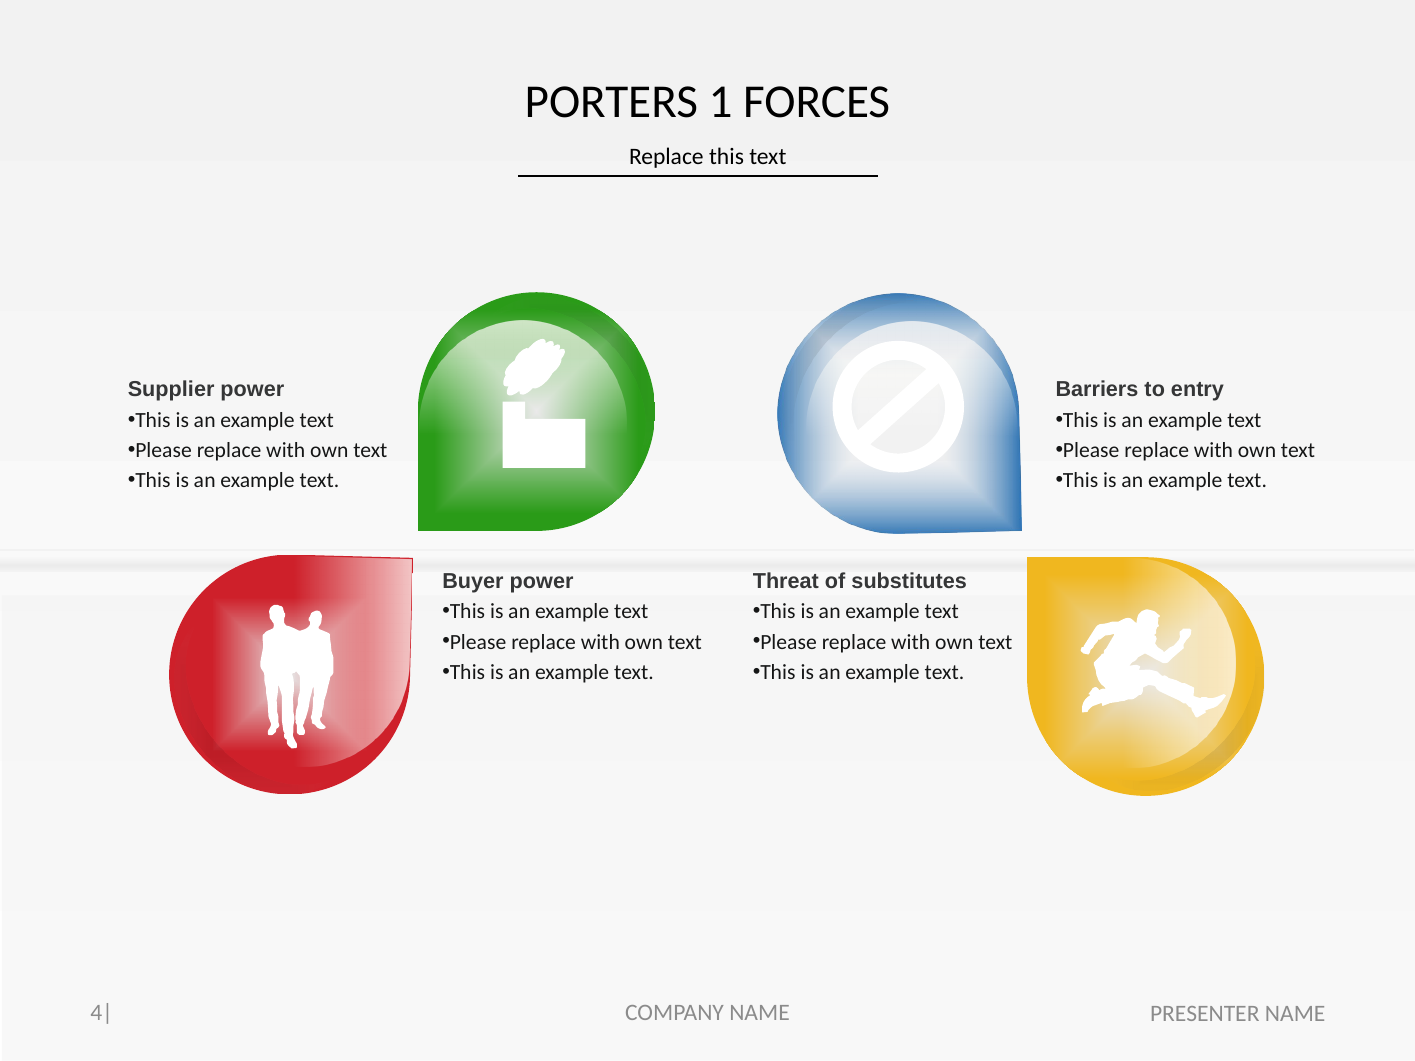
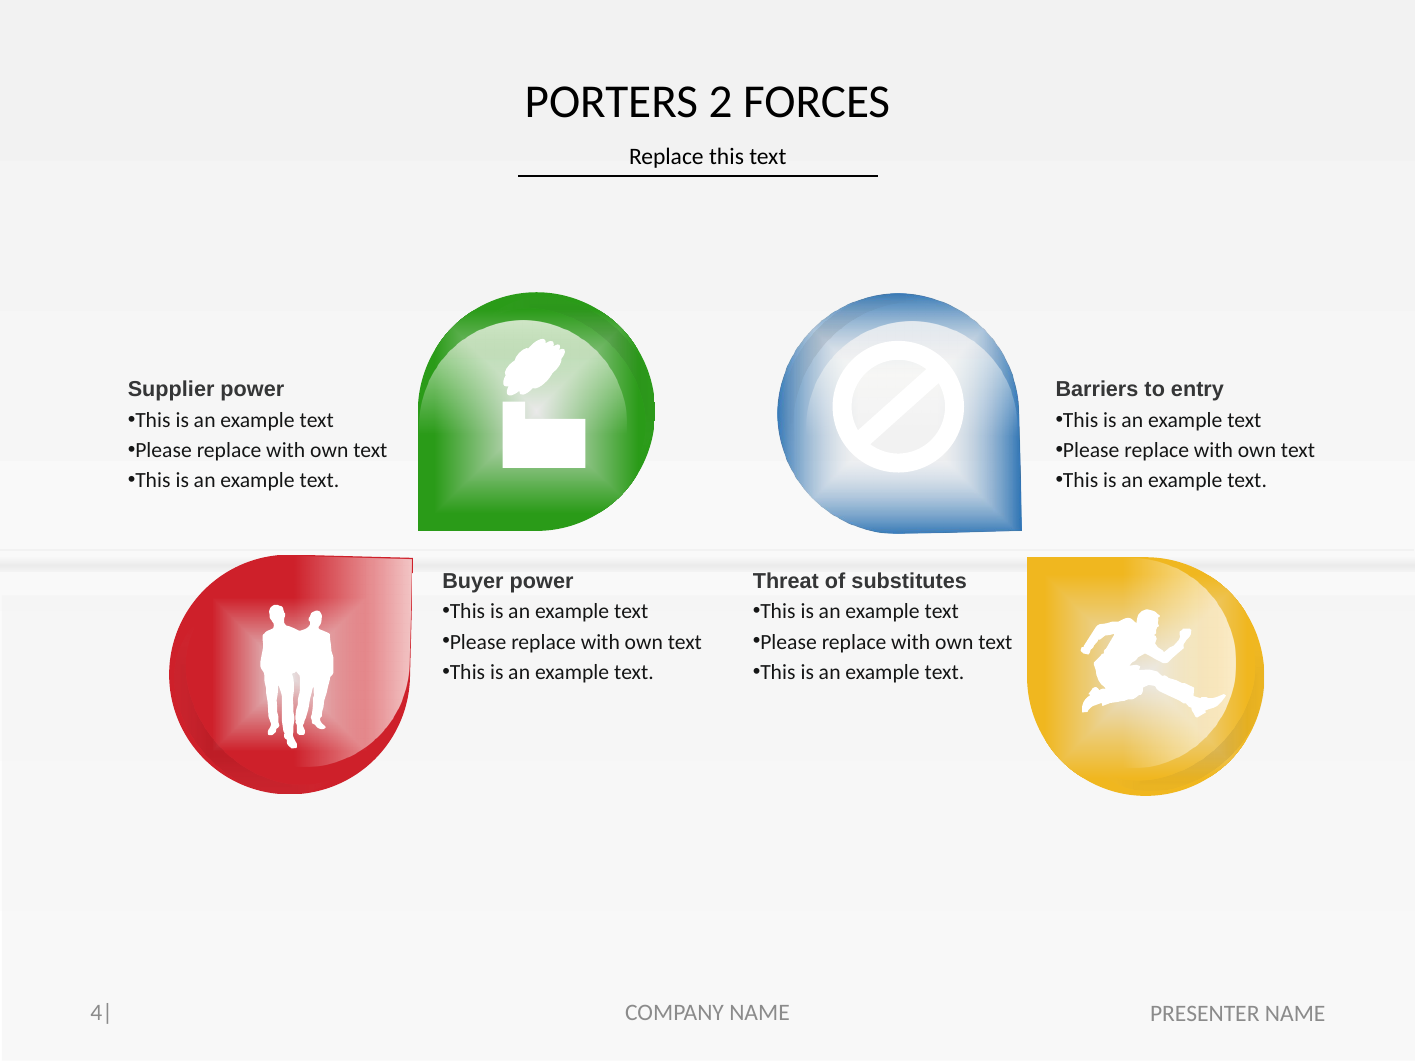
1: 1 -> 2 (721, 102)
